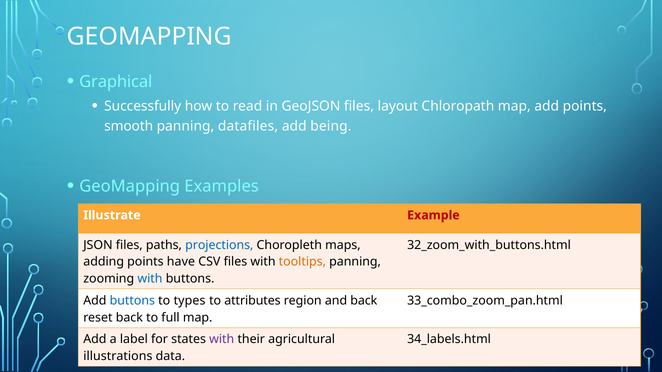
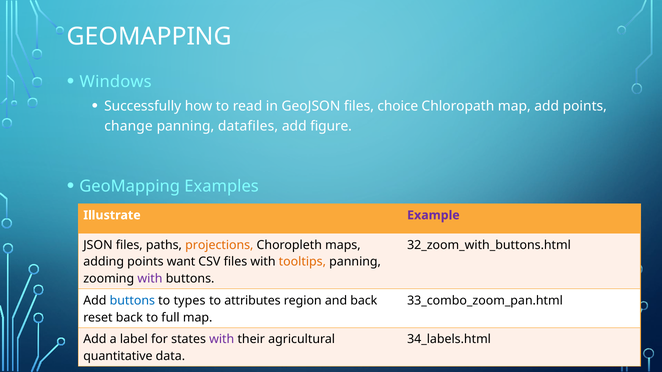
Graphical: Graphical -> Windows (116, 82)
layout: layout -> choice (398, 107)
smooth: smooth -> change (129, 126)
being: being -> figure (331, 126)
Example colour: red -> purple (433, 215)
projections colour: blue -> orange (219, 245)
have: have -> want (181, 262)
with colour: blue -> purple (150, 279)
illustrations: illustrations -> quantitative (118, 357)
